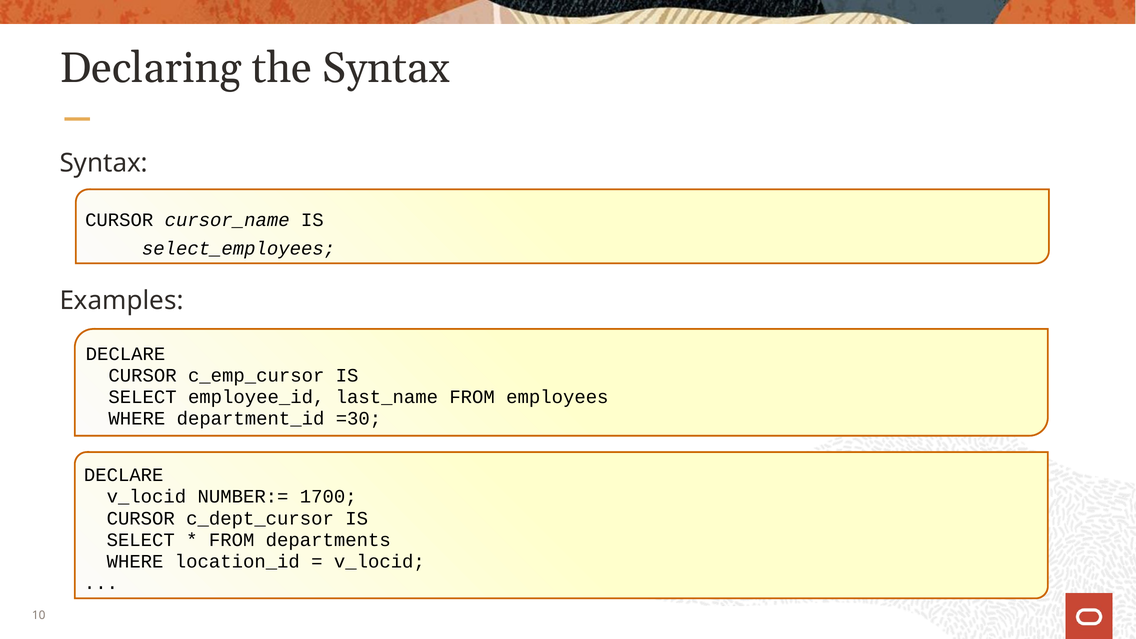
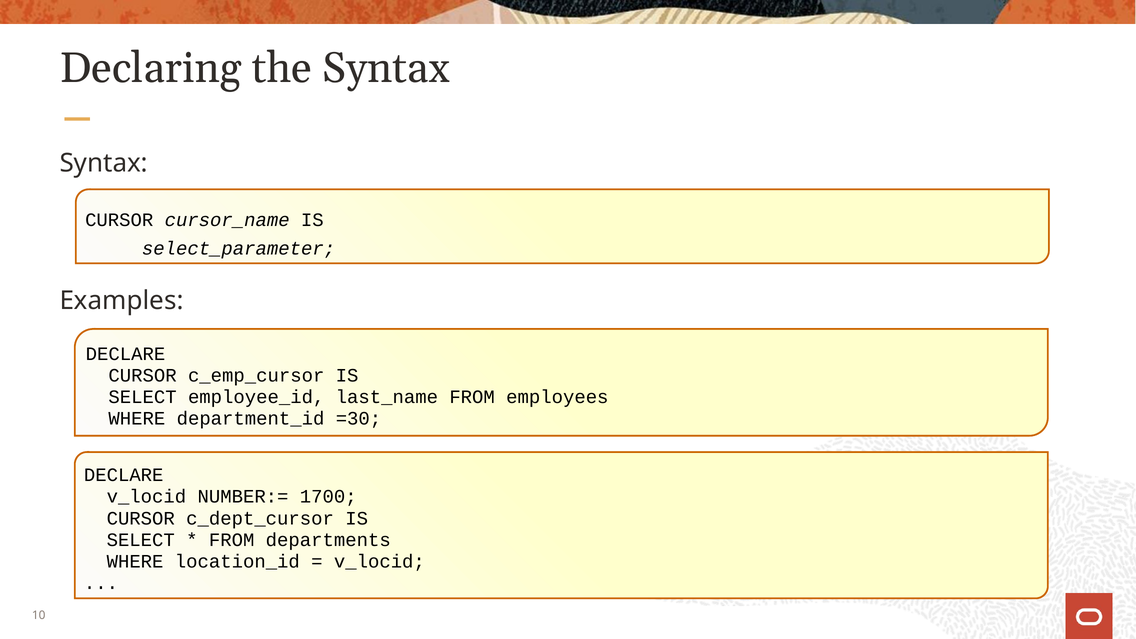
select_employees: select_employees -> select_parameter (239, 248)
